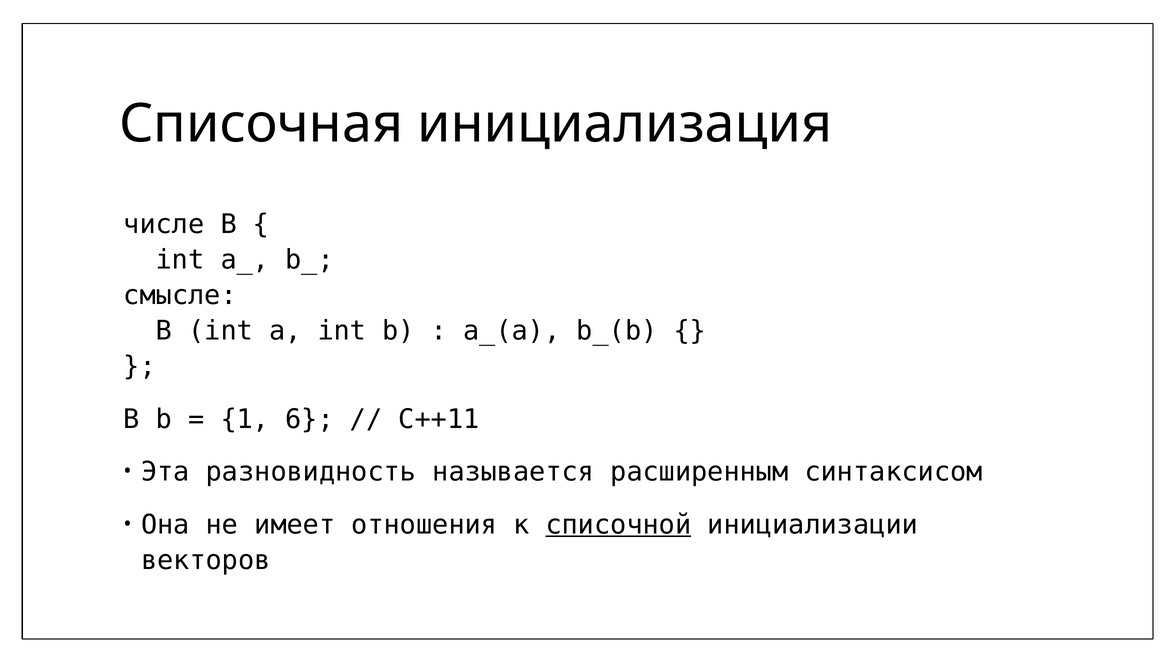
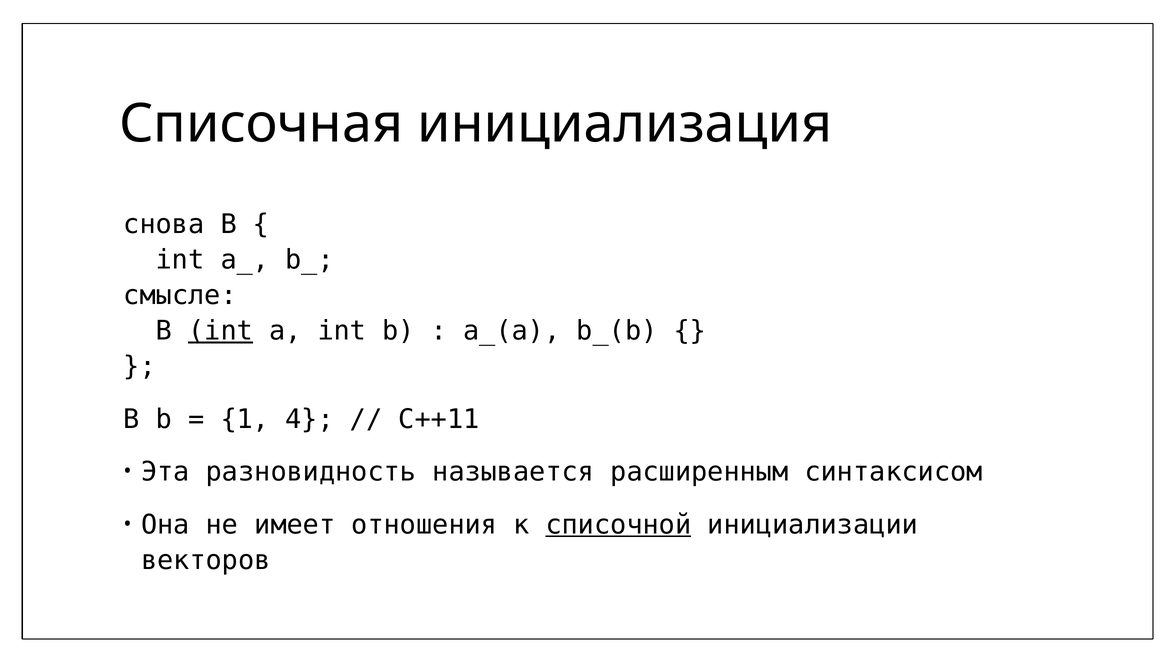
числе: числе -> снова (164, 224)
int underline: none -> present (221, 331)
6: 6 -> 4 (310, 419)
